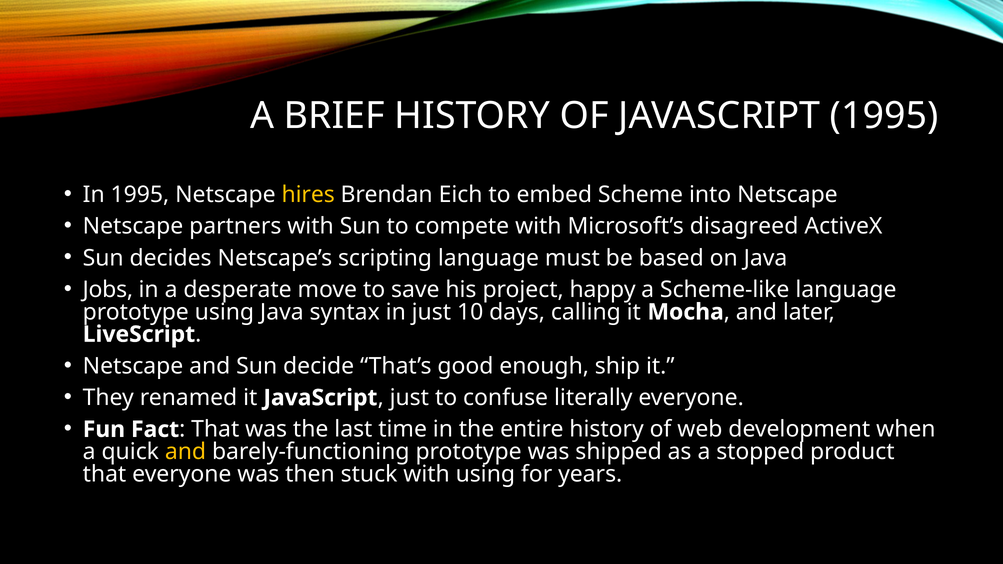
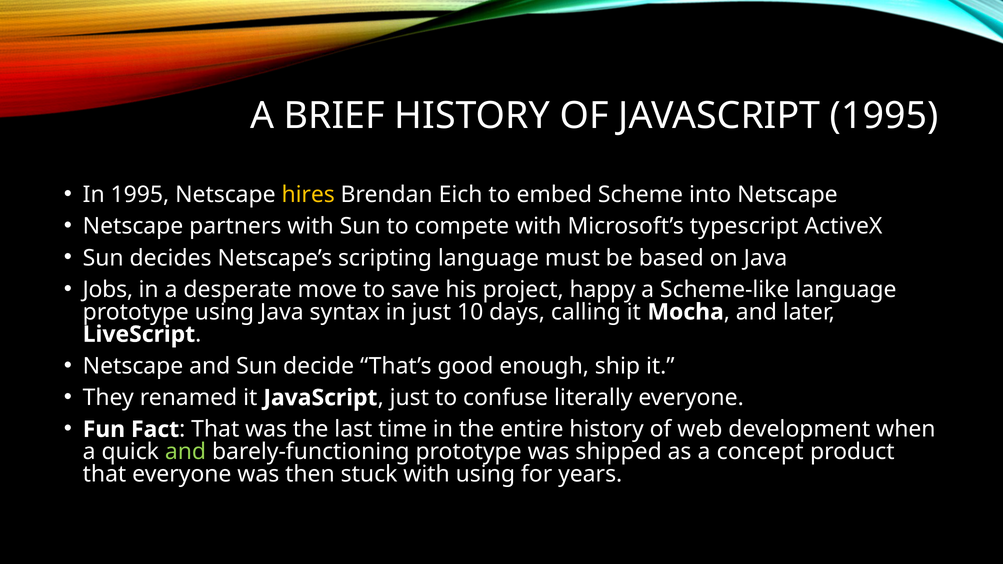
disagreed: disagreed -> typescript (744, 226)
and colour: yellow -> light green (185, 452)
stopped: stopped -> concept (760, 452)
